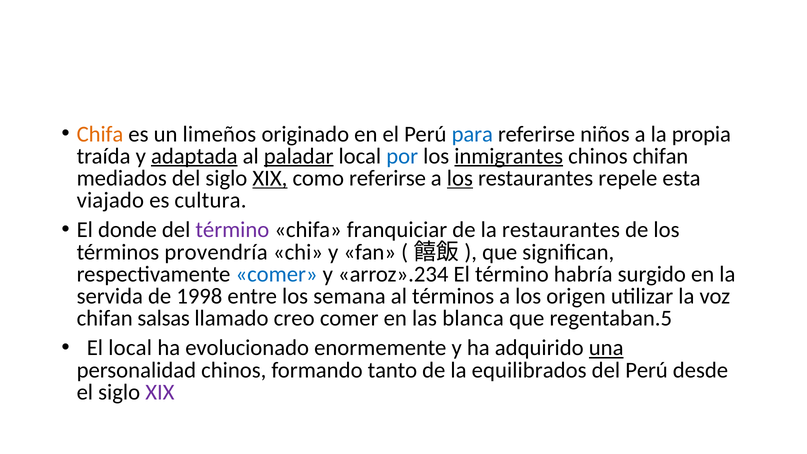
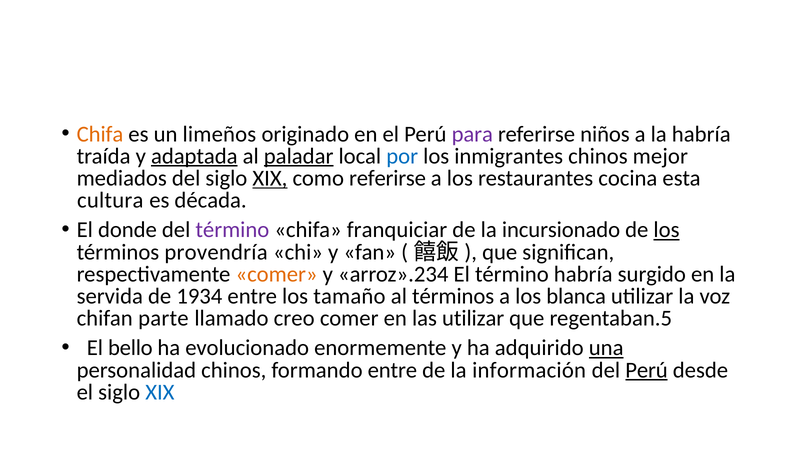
para colour: blue -> purple (472, 134)
la propia: propia -> habría (701, 134)
inmigrantes underline: present -> none (509, 156)
chinos chifan: chifan -> mejor (660, 156)
los underline: present -> none (460, 178)
repele: repele -> cocina (628, 178)
viajado: viajado -> cultura (110, 200)
cultura: cultura -> década (211, 200)
la restaurantes: restaurantes -> incursionado (561, 230)
los underline: none -> present (666, 230)
comer colour: blue -> orange (277, 274)
1998: 1998 -> 1934 (199, 296)
semana: semana -> tamaño (349, 296)
origen: origen -> blanca (576, 296)
salsas: salsas -> parte (163, 318)
las blanca: blanca -> utilizar (473, 318)
El local: local -> bello (130, 348)
formando tanto: tanto -> entre (392, 370)
equilibrados: equilibrados -> información (529, 370)
Perú underline: none -> present (647, 370)
XIX colour: purple -> blue (160, 392)
